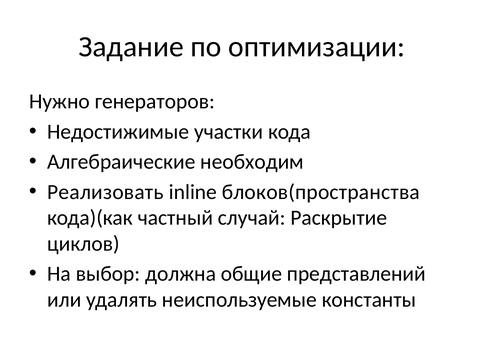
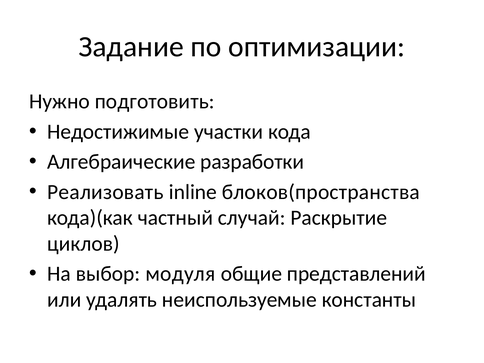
генераторов: генераторов -> подготовить (155, 102)
необходим: необходим -> разработки (252, 162)
должна: должна -> модуля (180, 274)
